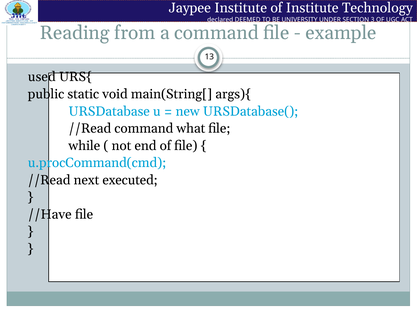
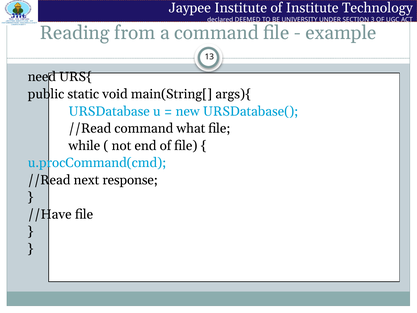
used: used -> need (42, 77)
executed: executed -> response (130, 180)
